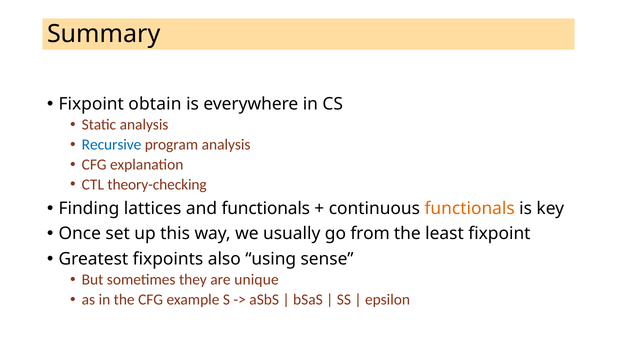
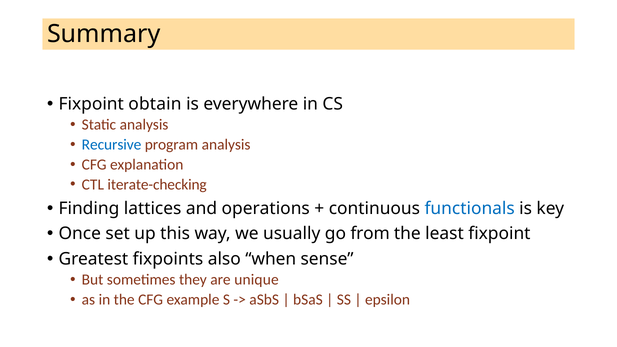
theory-checking: theory-checking -> iterate-checking (157, 184)
and functionals: functionals -> operations (266, 209)
functionals colour: orange -> blue (470, 209)
using: using -> when (271, 259)
